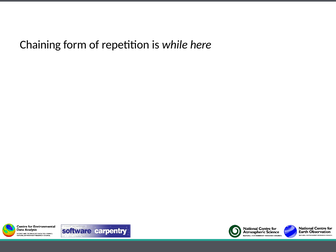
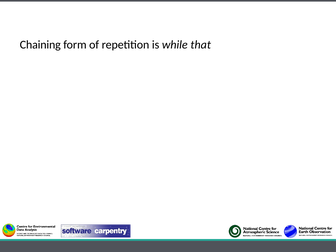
here: here -> that (201, 45)
